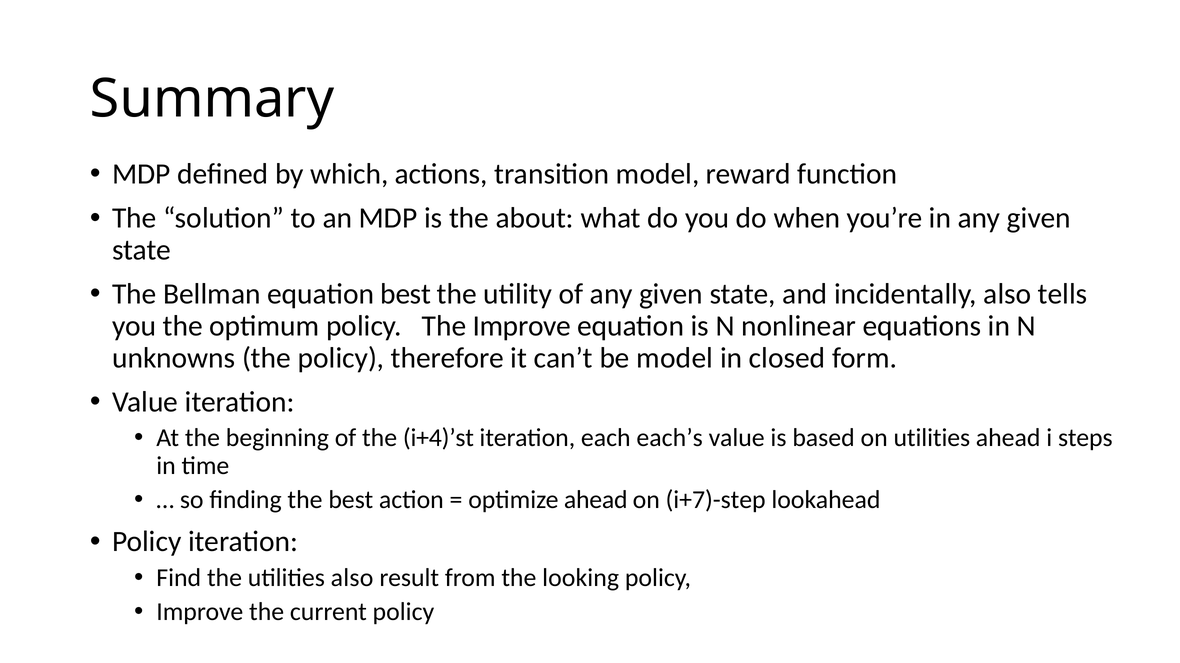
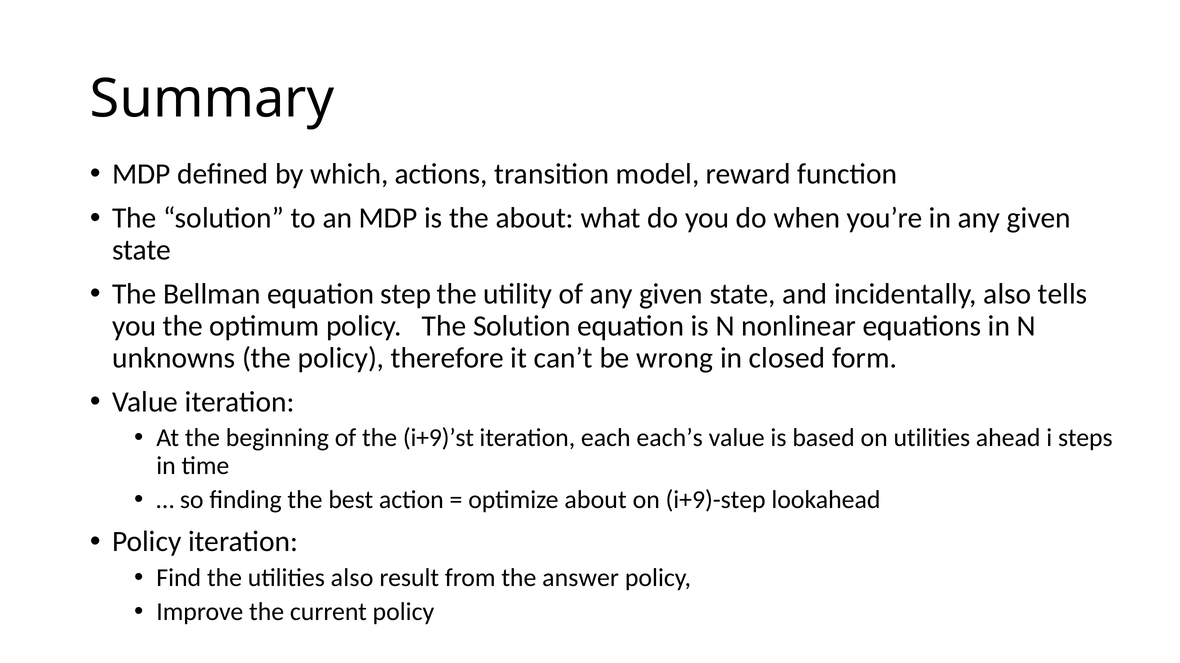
equation best: best -> step (406, 295)
policy The Improve: Improve -> Solution (522, 326)
be model: model -> wrong (675, 358)
i+4)’st: i+4)’st -> i+9)’st (438, 438)
optimize ahead: ahead -> about (596, 500)
i+7)-step: i+7)-step -> i+9)-step (716, 500)
looking: looking -> answer (581, 578)
